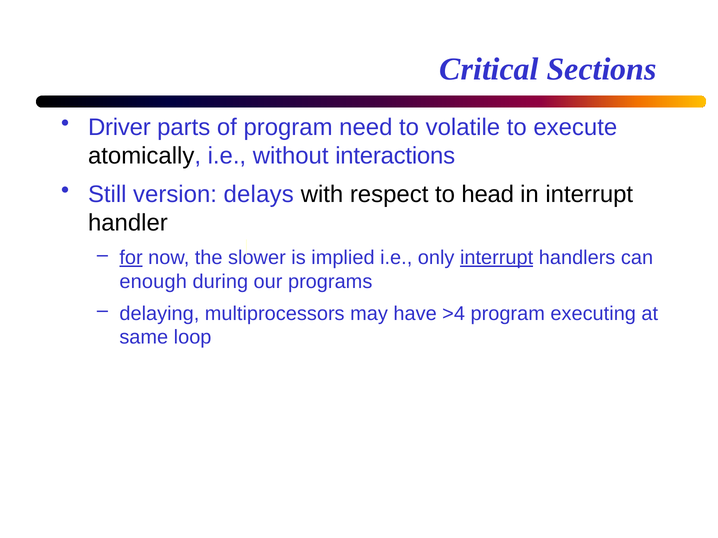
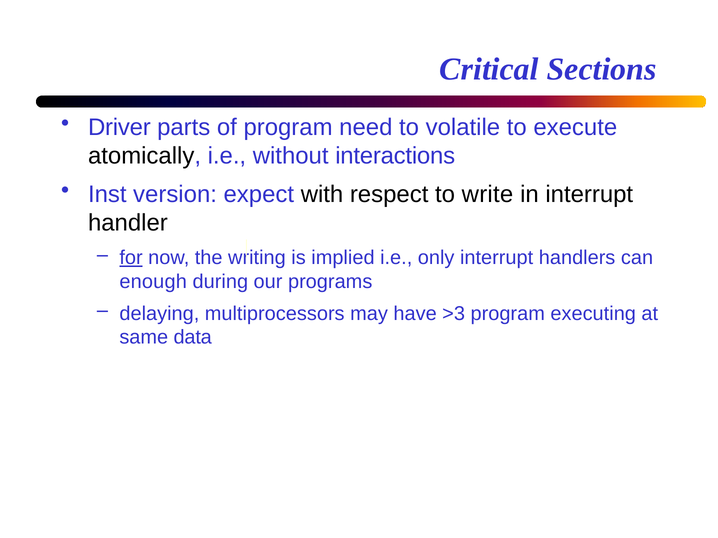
Still: Still -> Inst (107, 194)
delays: delays -> expect (259, 194)
head: head -> write (487, 194)
slower: slower -> writing (257, 258)
interrupt underline: present -> none (497, 258)
>4: >4 -> >3 (454, 314)
loop: loop -> data (193, 338)
